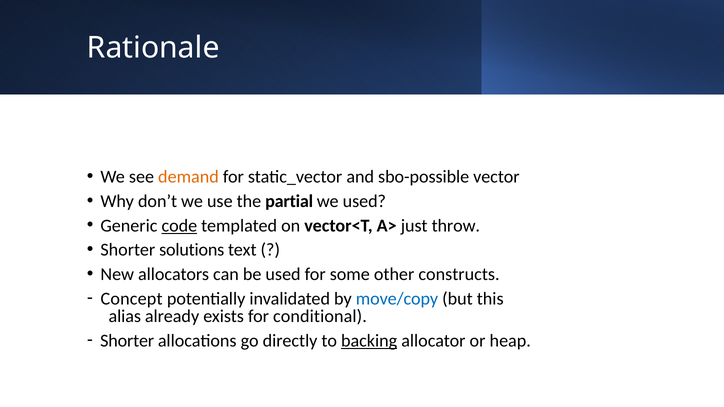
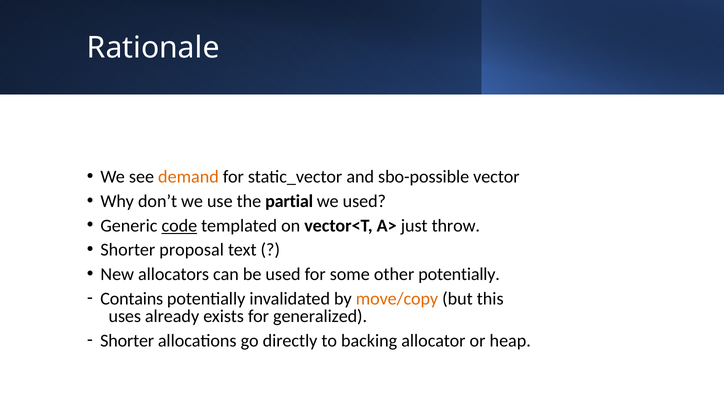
solutions: solutions -> proposal (192, 250)
other constructs: constructs -> potentially (459, 274)
Concept: Concept -> Contains (132, 299)
move/copy colour: blue -> orange (397, 299)
alias: alias -> uses (125, 316)
conditional: conditional -> generalized (320, 316)
backing underline: present -> none (369, 341)
